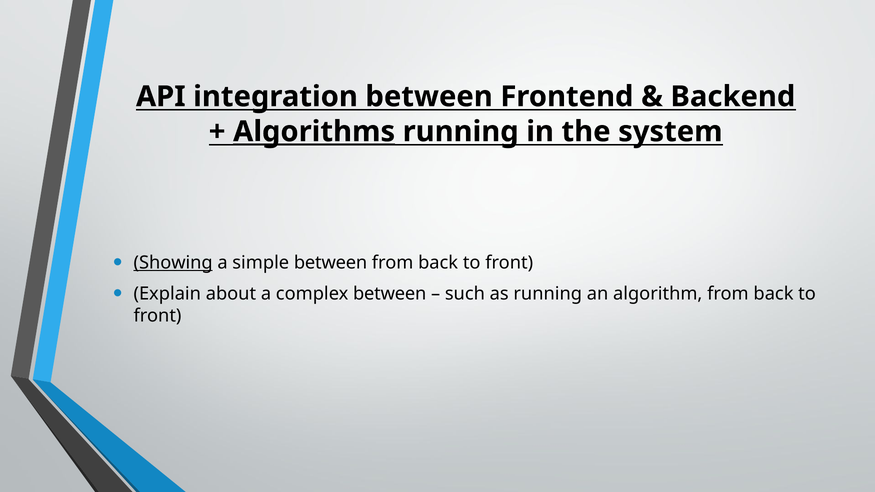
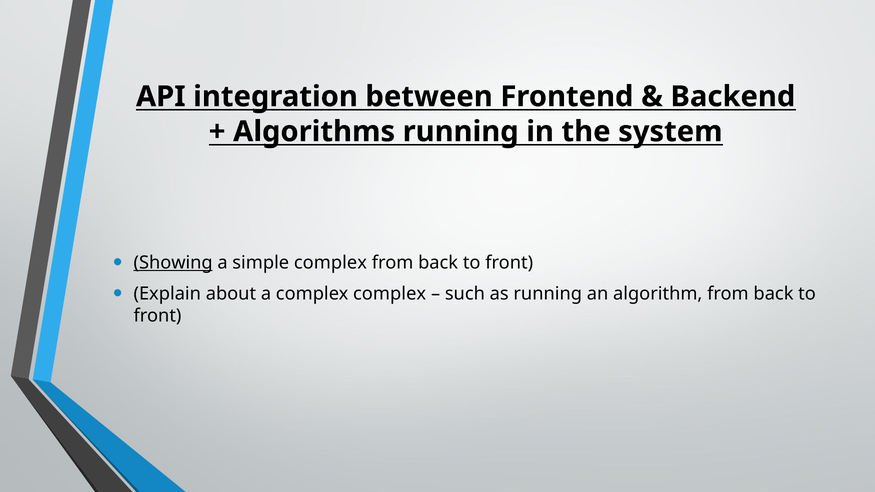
Algorithms underline: present -> none (314, 132)
simple between: between -> complex (330, 263)
complex between: between -> complex (390, 294)
